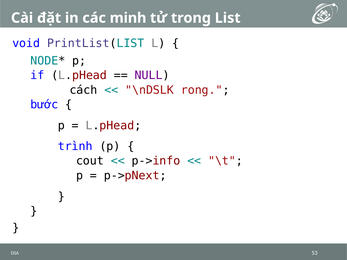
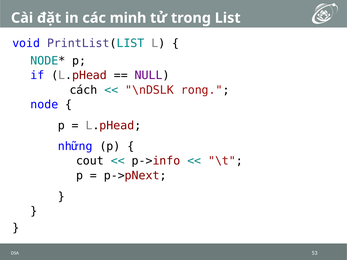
bước: bước -> node (44, 105)
trình: trình -> những (75, 147)
